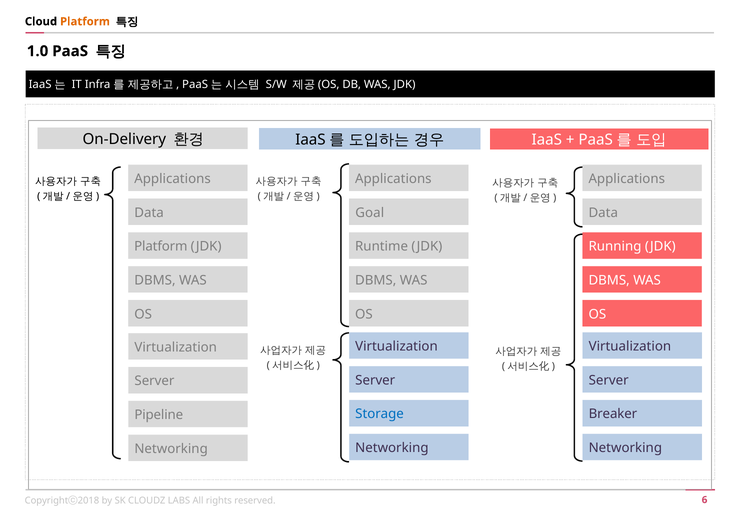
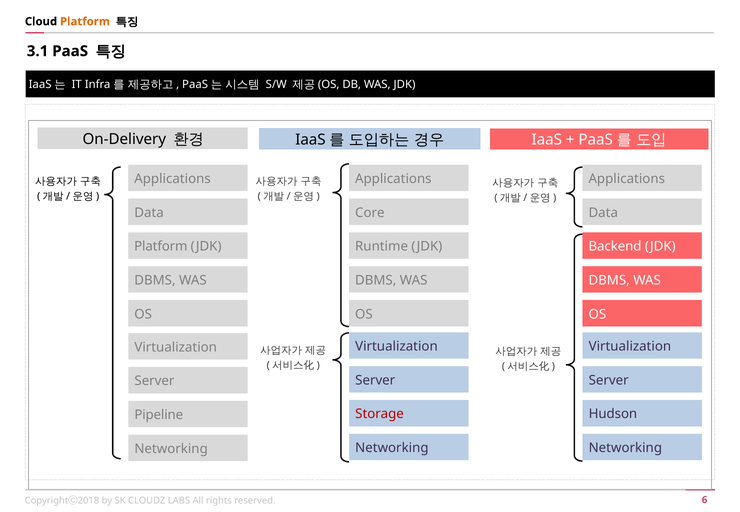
1.0: 1.0 -> 3.1 (38, 51)
Goal: Goal -> Core (370, 213)
Running: Running -> Backend (615, 247)
Storage colour: blue -> red (380, 414)
Breaker: Breaker -> Hudson (613, 414)
